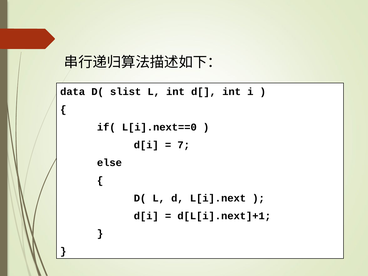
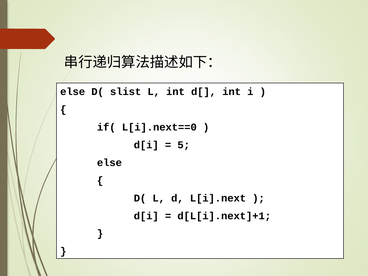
data: data -> else (73, 92)
7: 7 -> 5 (184, 145)
